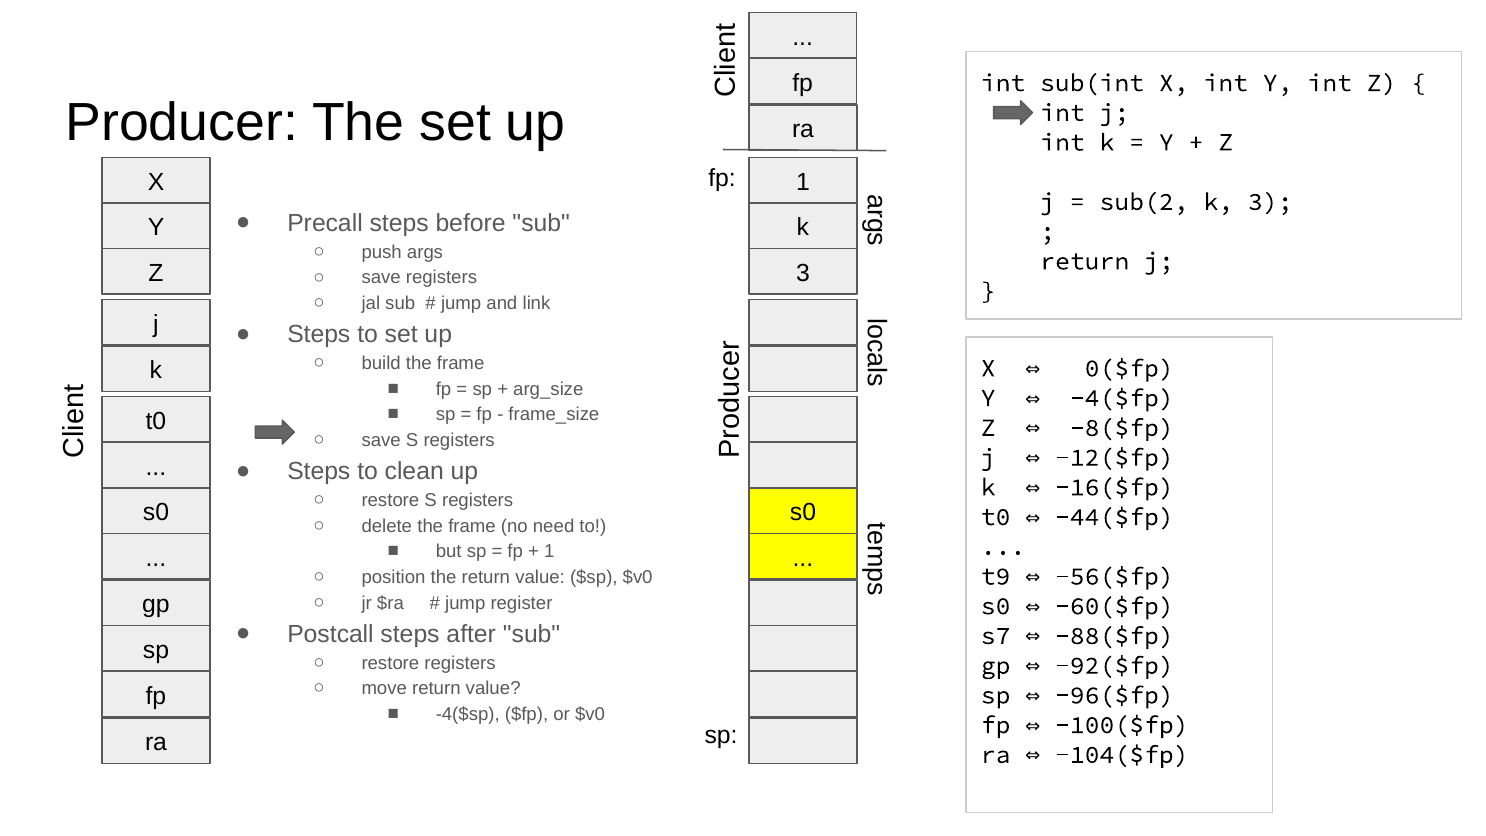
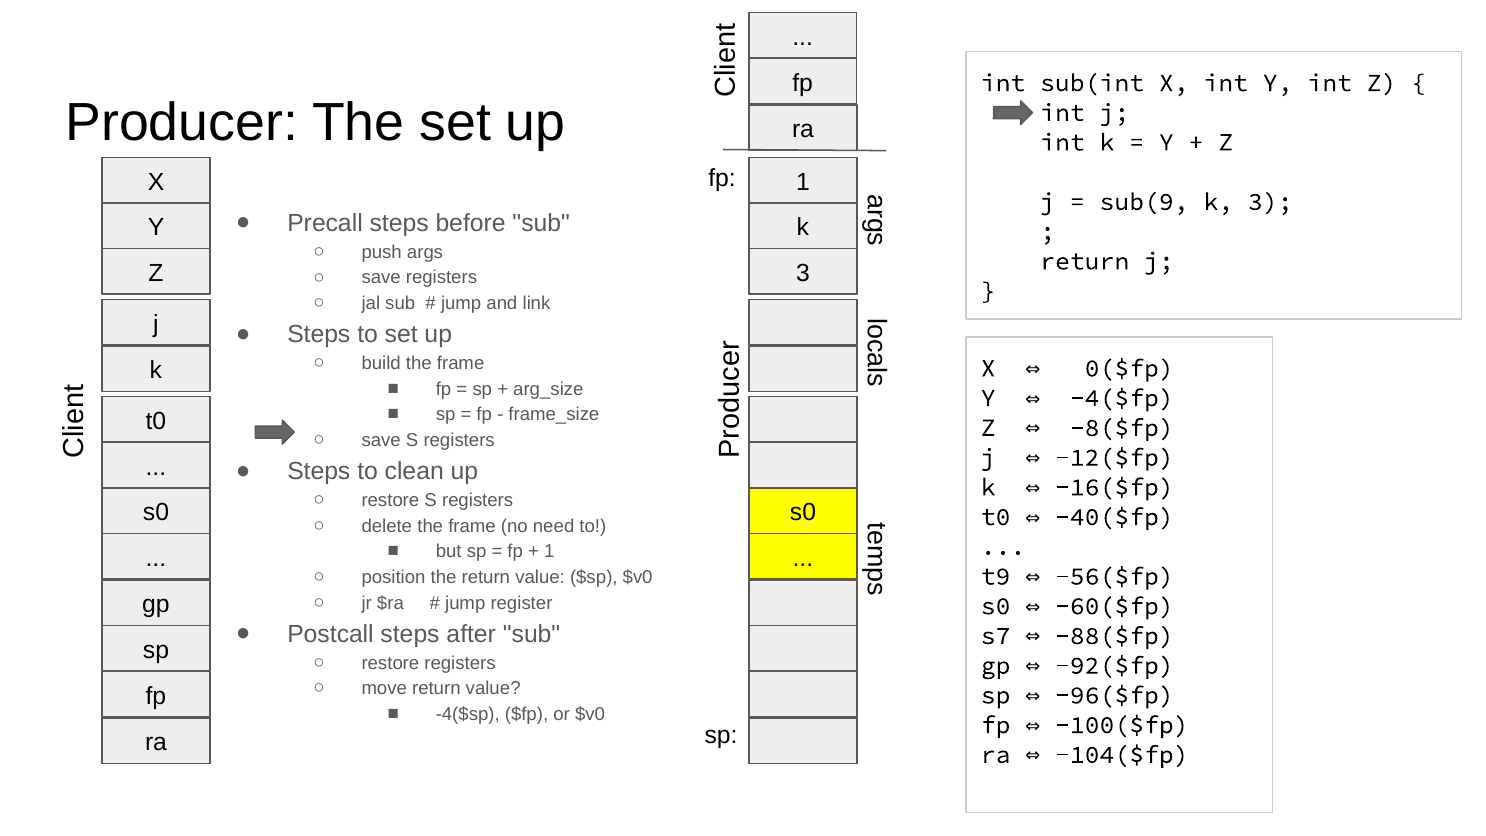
sub(2: sub(2 -> sub(9 (1144, 202)
-44($fp: -44($fp -> -40($fp (1114, 517)
